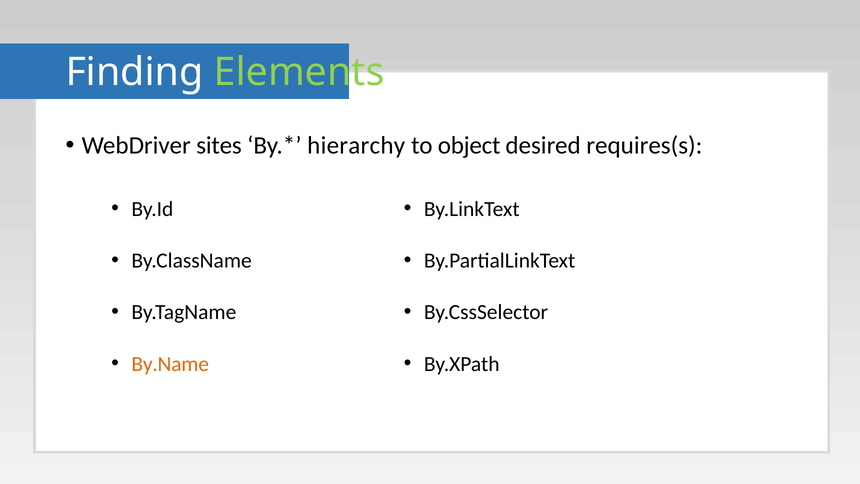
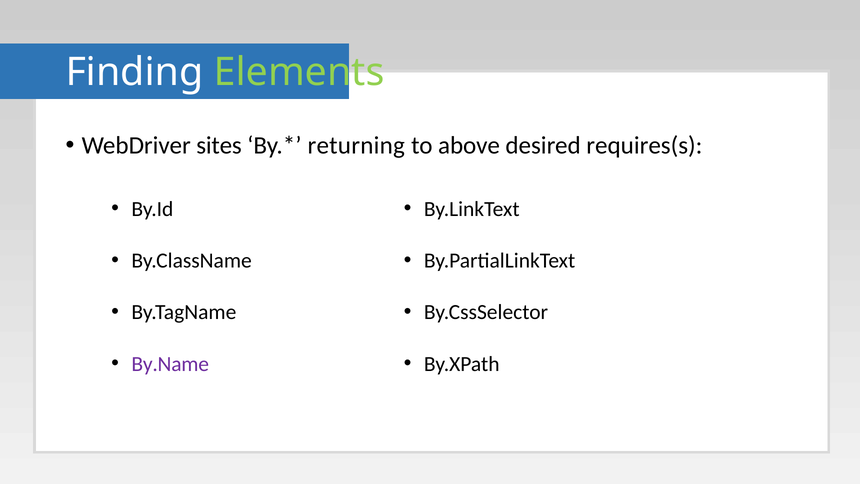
hierarchy: hierarchy -> returning (356, 145)
object: object -> above (469, 145)
By.Name colour: orange -> purple (170, 364)
